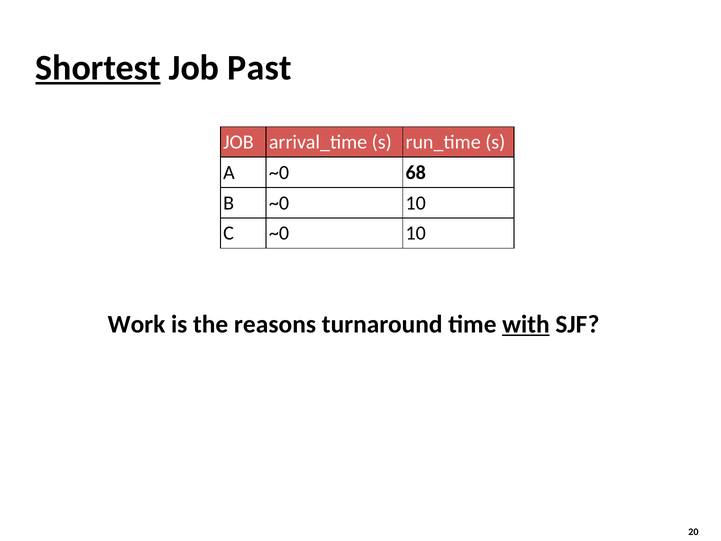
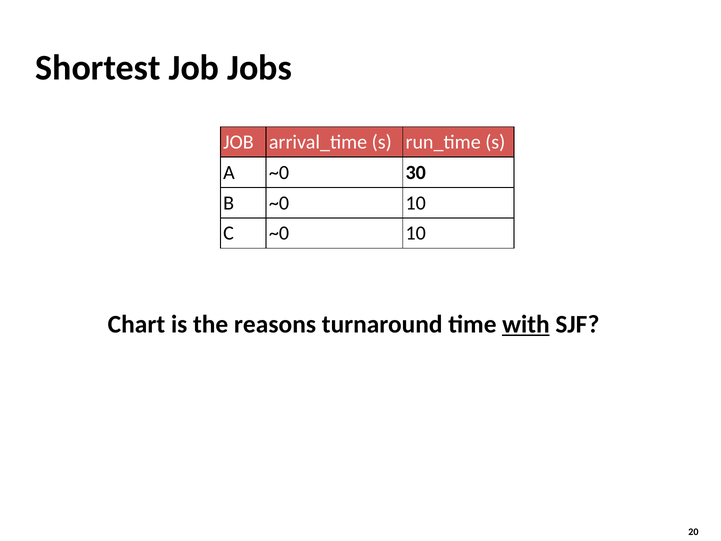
Shortest underline: present -> none (98, 68)
Past: Past -> Jobs (260, 68)
68: 68 -> 30 (416, 172)
Work: Work -> Chart (136, 324)
